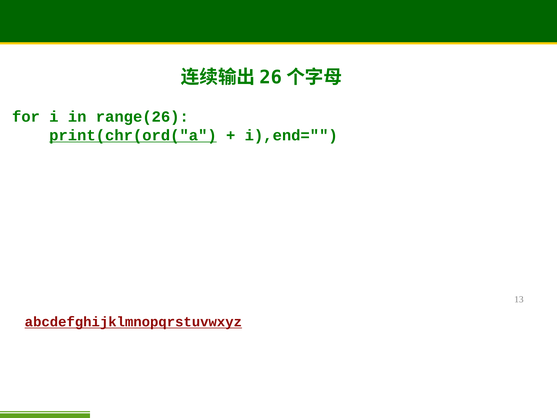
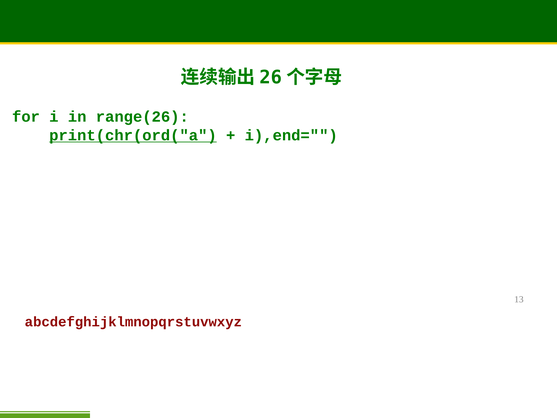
abcdefghijklmnopqrstuvwxyz underline: present -> none (133, 322)
